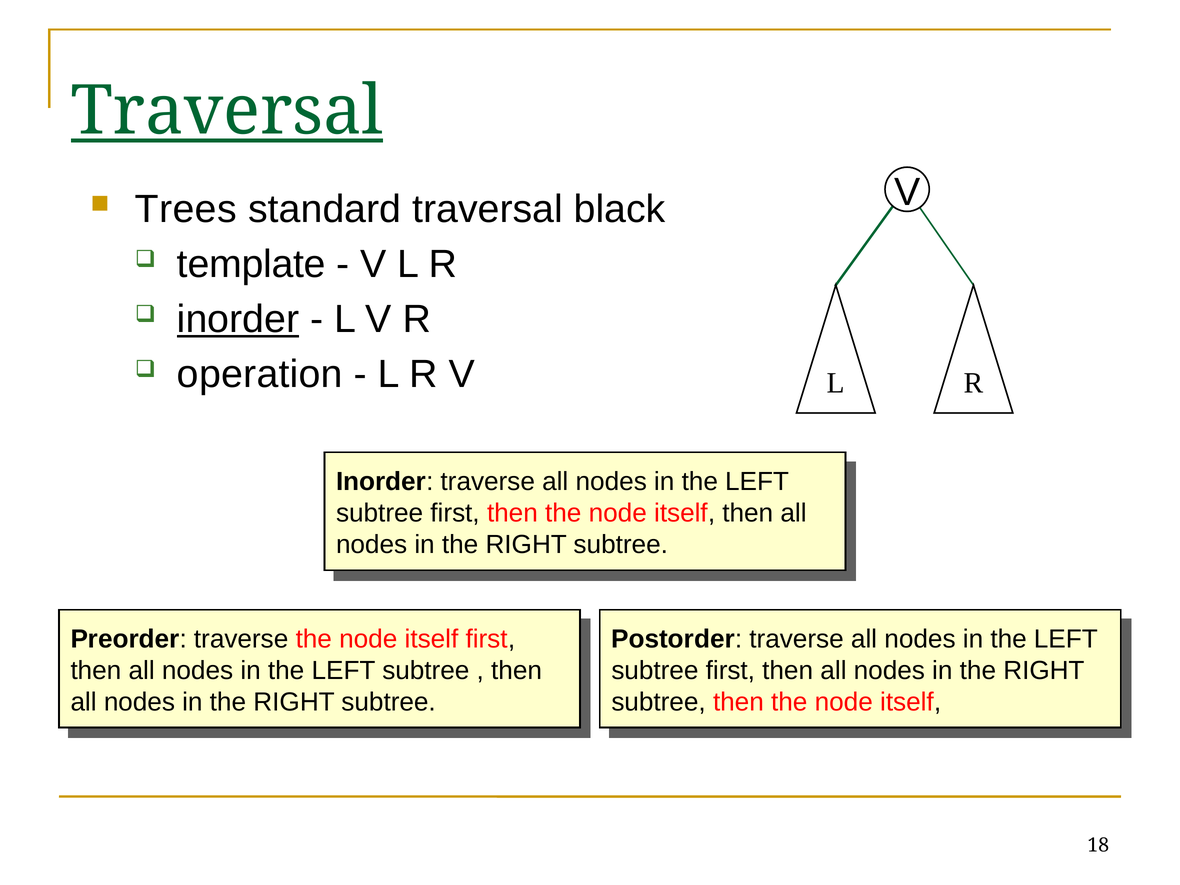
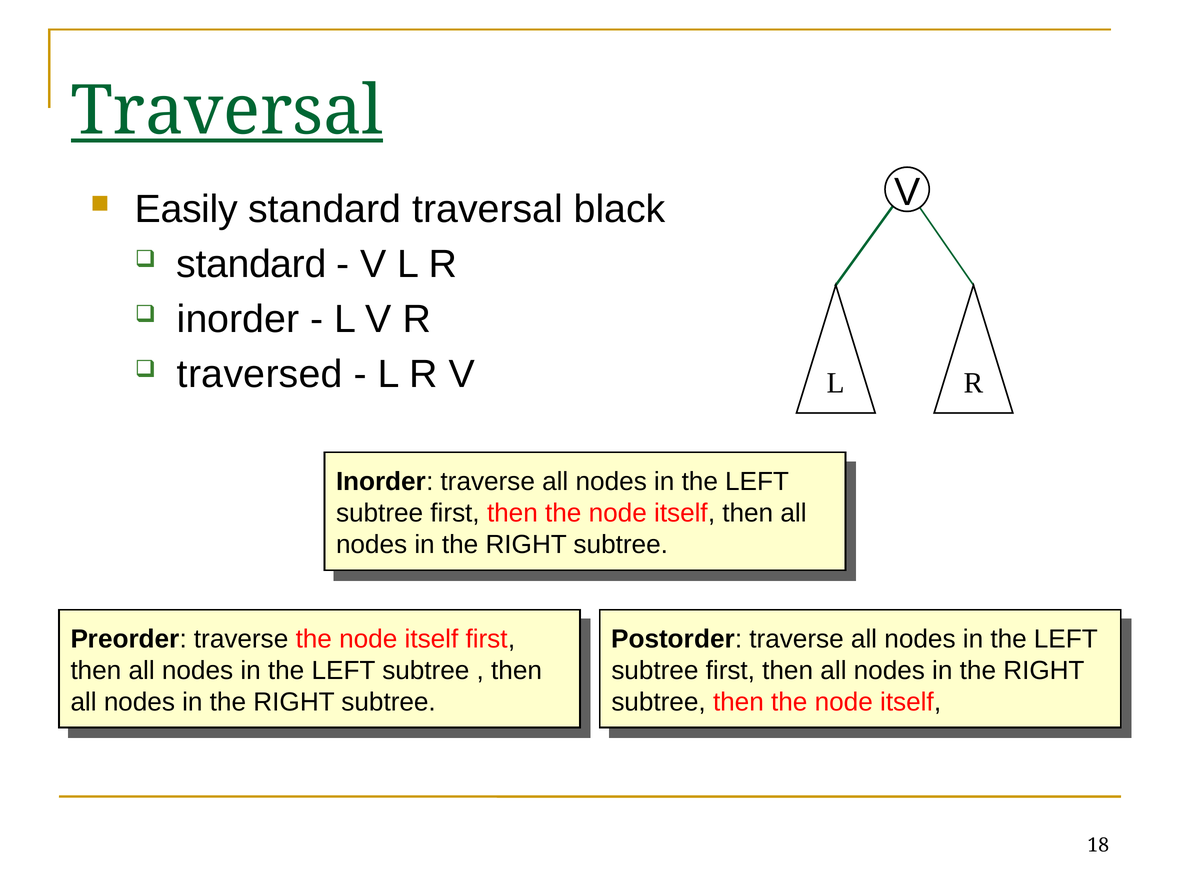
Trees: Trees -> Easily (186, 209)
template: template -> standard (251, 264)
inorder underline: present -> none (238, 319)
operation: operation -> traversed (260, 374)
